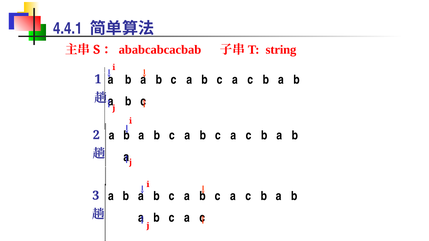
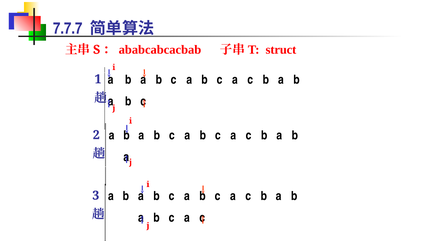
4.4.1: 4.4.1 -> 7.7.7 (68, 29)
string: string -> struct (281, 50)
